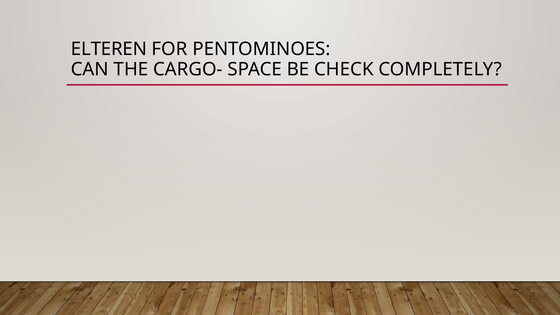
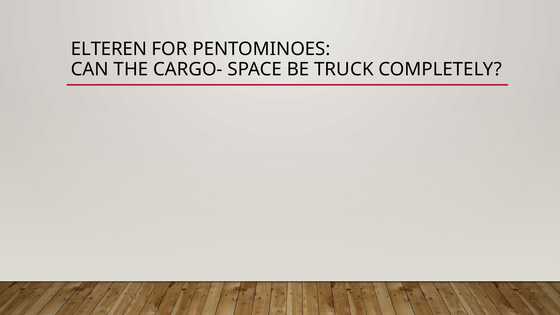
CHECK: CHECK -> TRUCK (344, 69)
